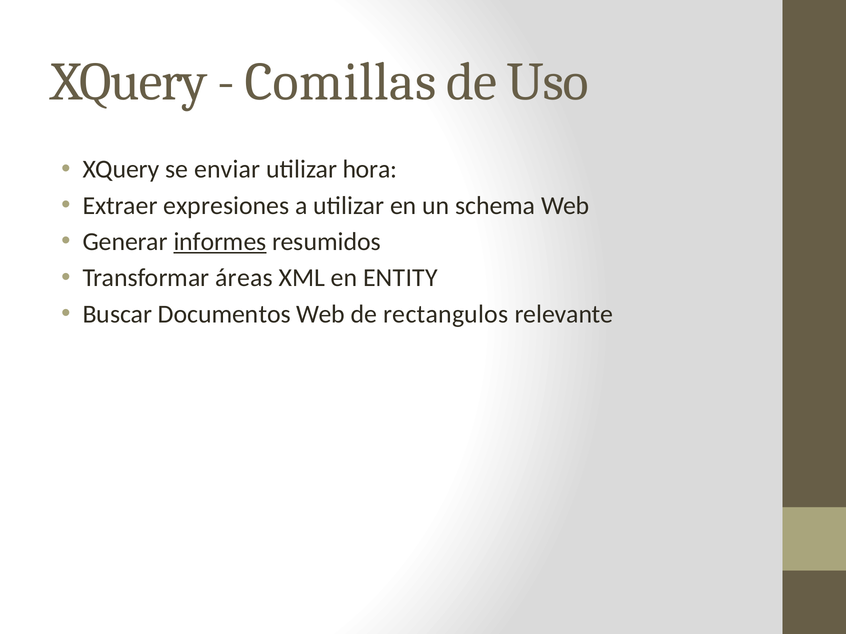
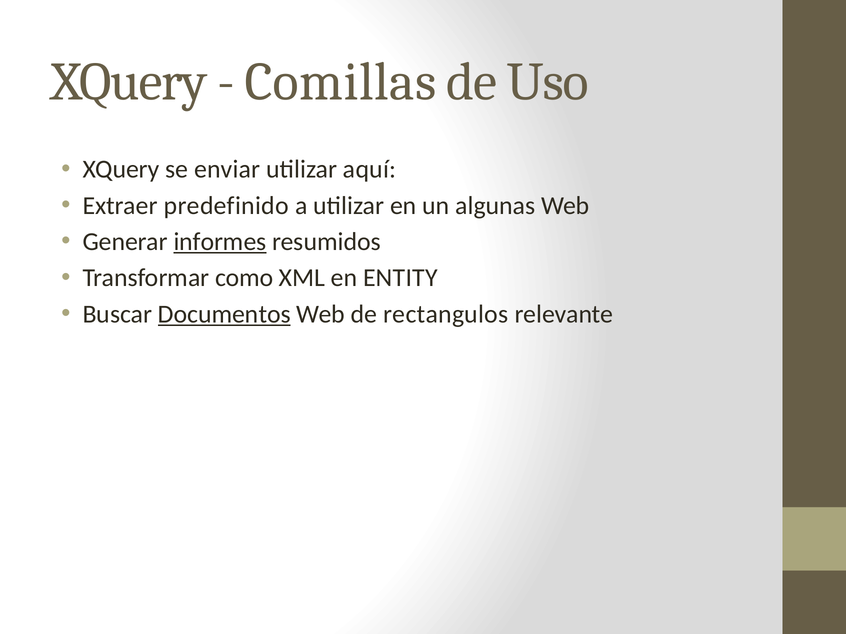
hora: hora -> aquí (370, 170)
expresiones: expresiones -> predefinido (226, 206)
schema: schema -> algunas (495, 206)
áreas: áreas -> como (244, 278)
Documentos underline: none -> present (224, 314)
